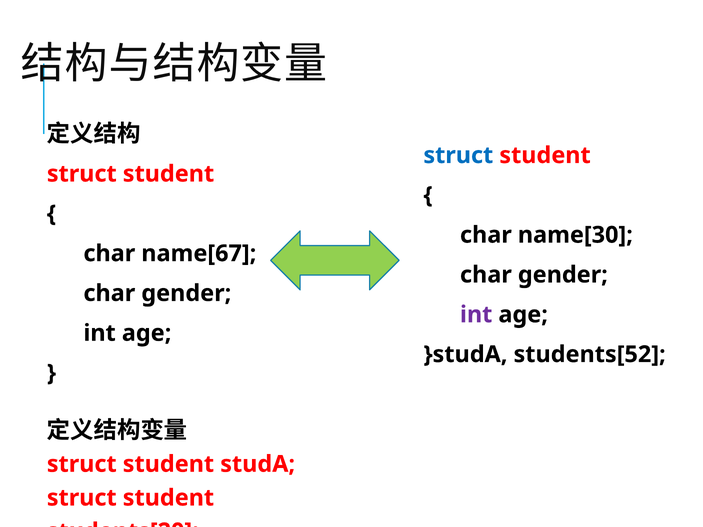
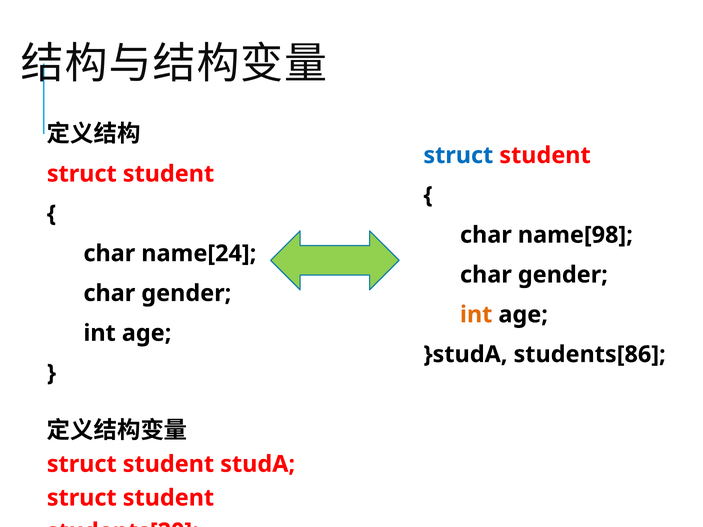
name[30: name[30 -> name[98 (575, 235)
name[67: name[67 -> name[24 (199, 254)
int colour: purple -> orange (476, 315)
students[52: students[52 -> students[86 (590, 355)
